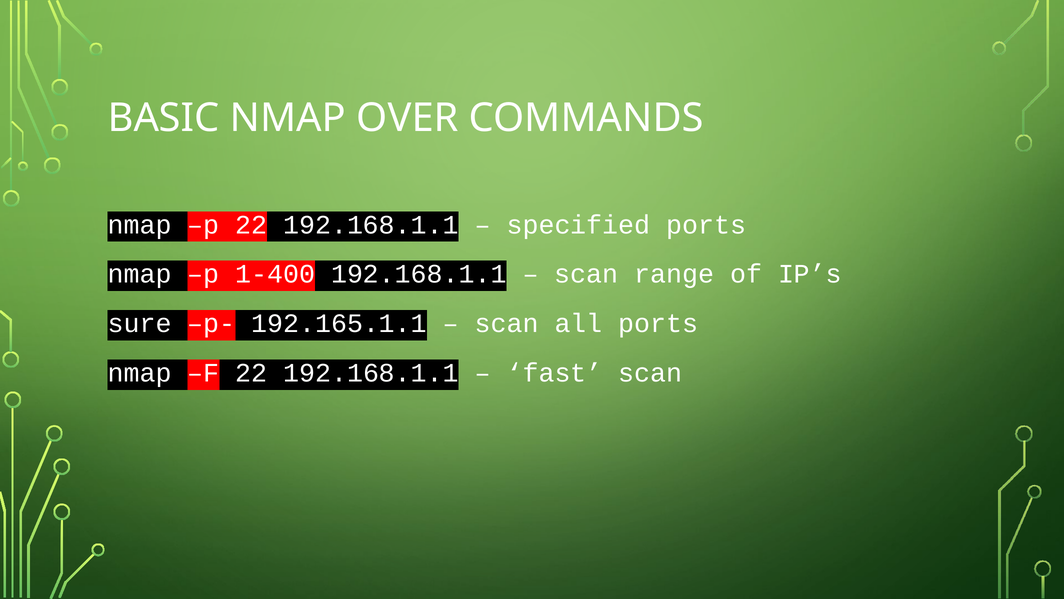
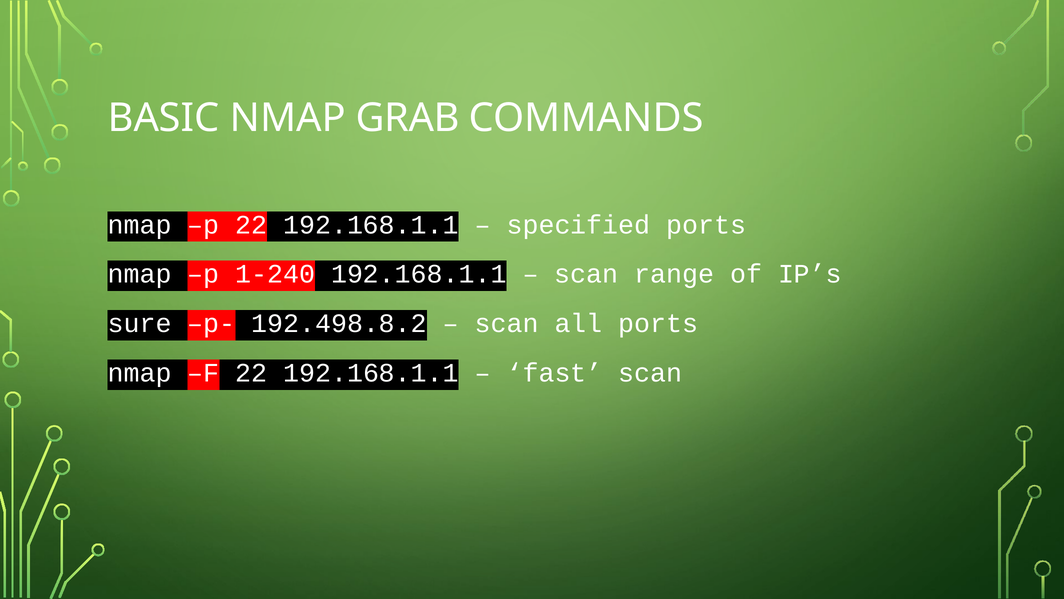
OVER: OVER -> GRAB (408, 118)
1-400: 1-400 -> 1-240 (275, 274)
192.165.1.1: 192.165.1.1 -> 192.498.8.2 (339, 323)
